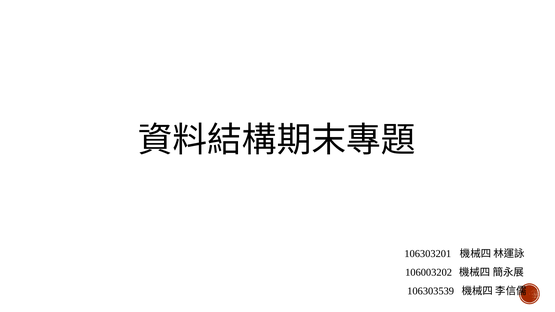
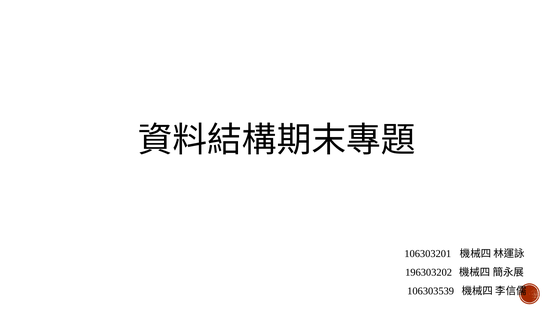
106003202: 106003202 -> 196303202 (429, 273)
